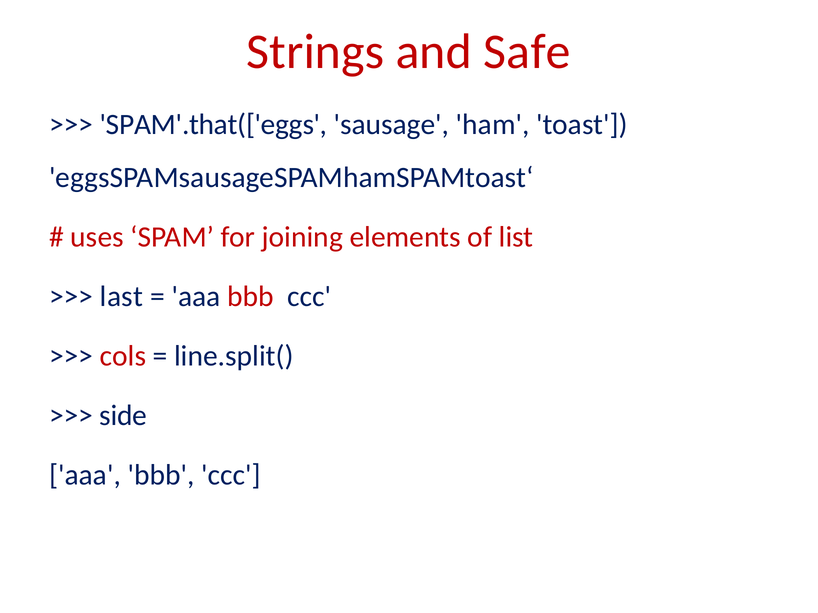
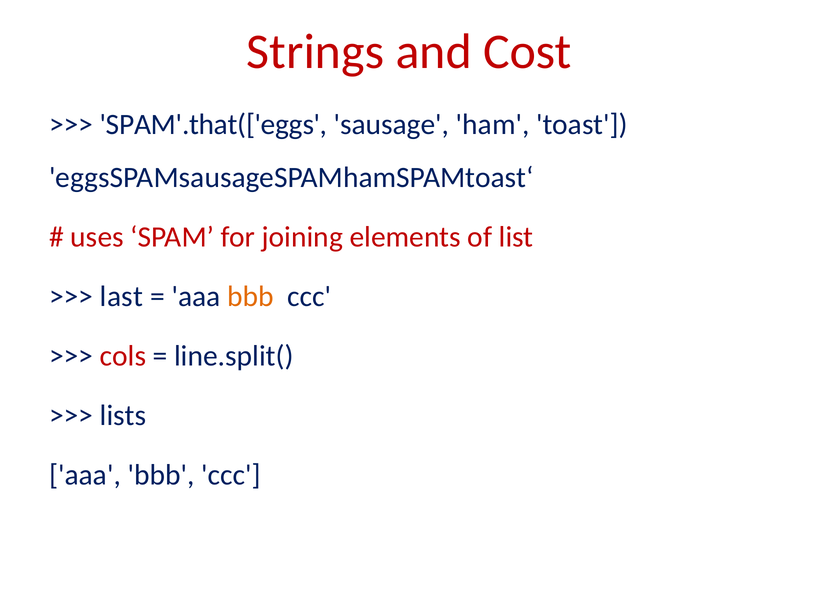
Safe: Safe -> Cost (527, 52)
bbb colour: red -> orange (251, 297)
side: side -> lists (123, 416)
